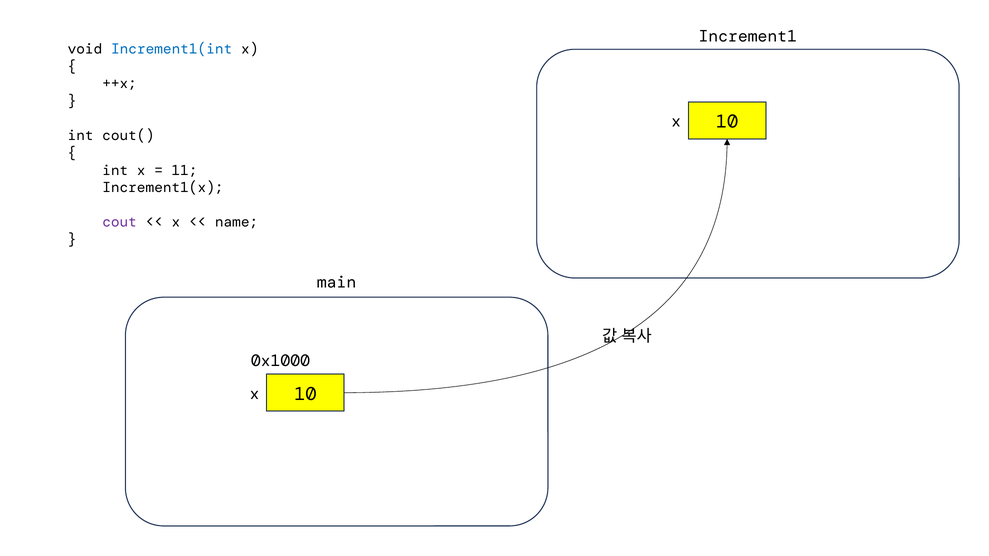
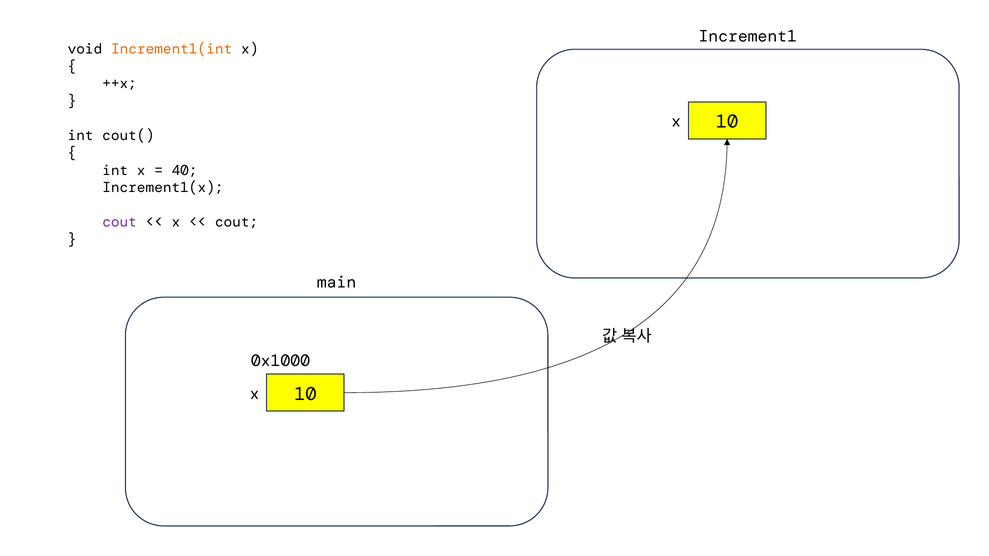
Increment1(int colour: blue -> orange (172, 49)
11: 11 -> 40 (185, 170)
name: name -> cout (237, 222)
